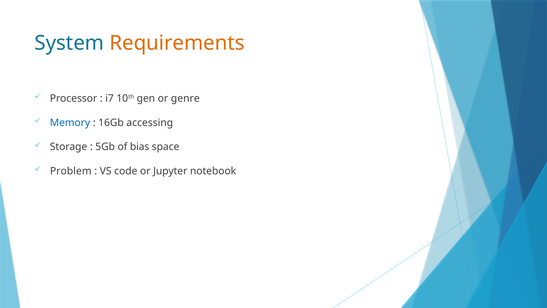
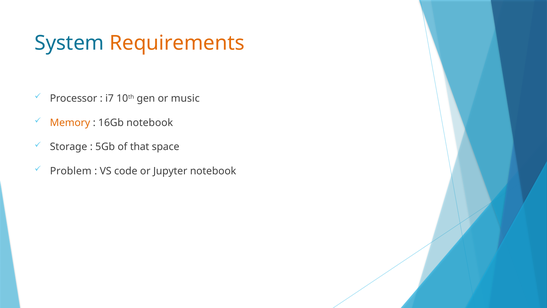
genre: genre -> music (185, 98)
Memory colour: blue -> orange (70, 122)
16Gb accessing: accessing -> notebook (150, 122)
bias: bias -> that (140, 147)
